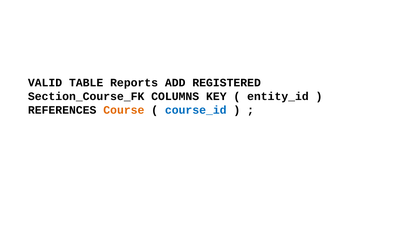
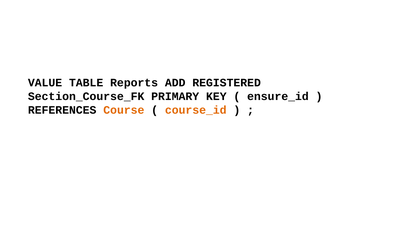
VALID: VALID -> VALUE (45, 83)
COLUMNS: COLUMNS -> PRIMARY (175, 96)
entity_id: entity_id -> ensure_id (278, 96)
course_id colour: blue -> orange (196, 110)
